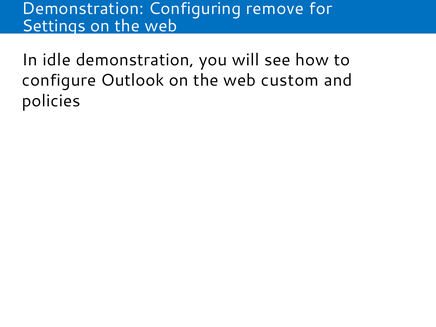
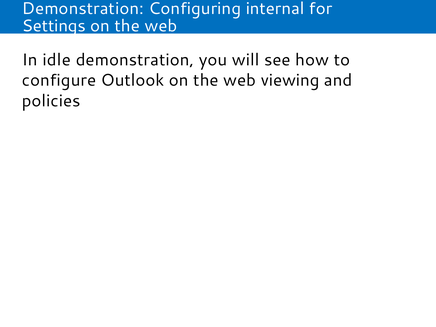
remove: remove -> internal (275, 9)
custom: custom -> viewing (290, 80)
